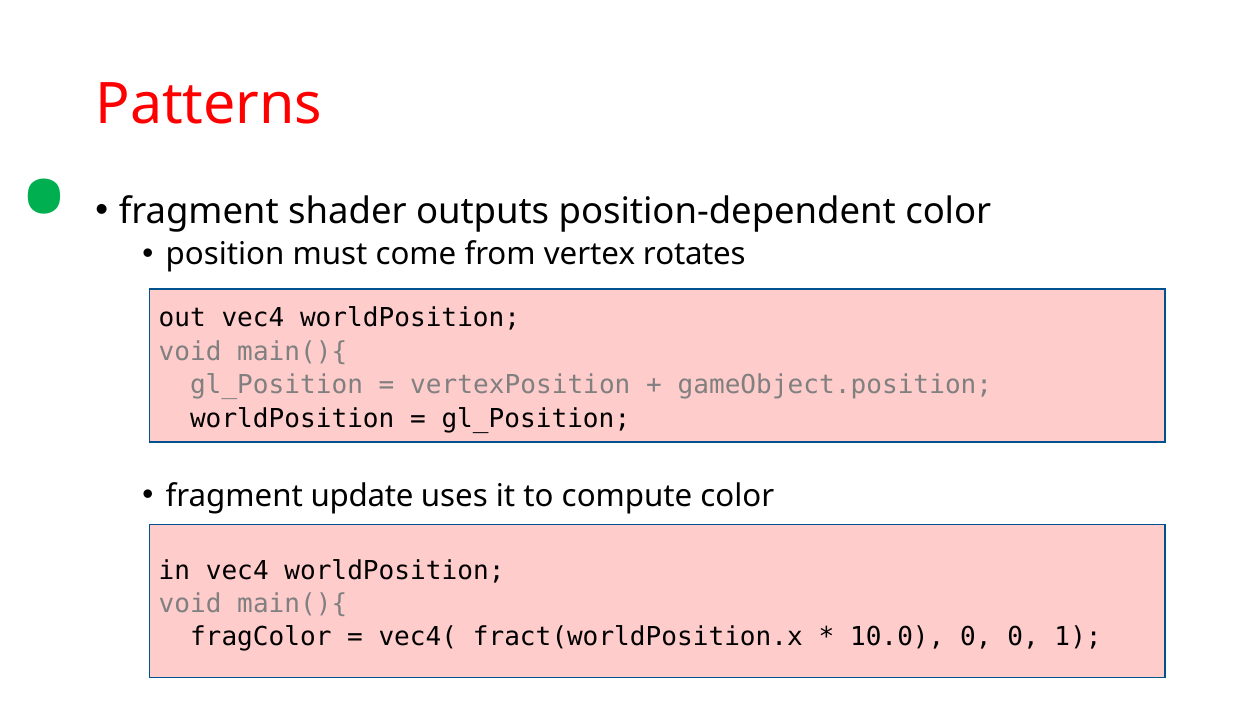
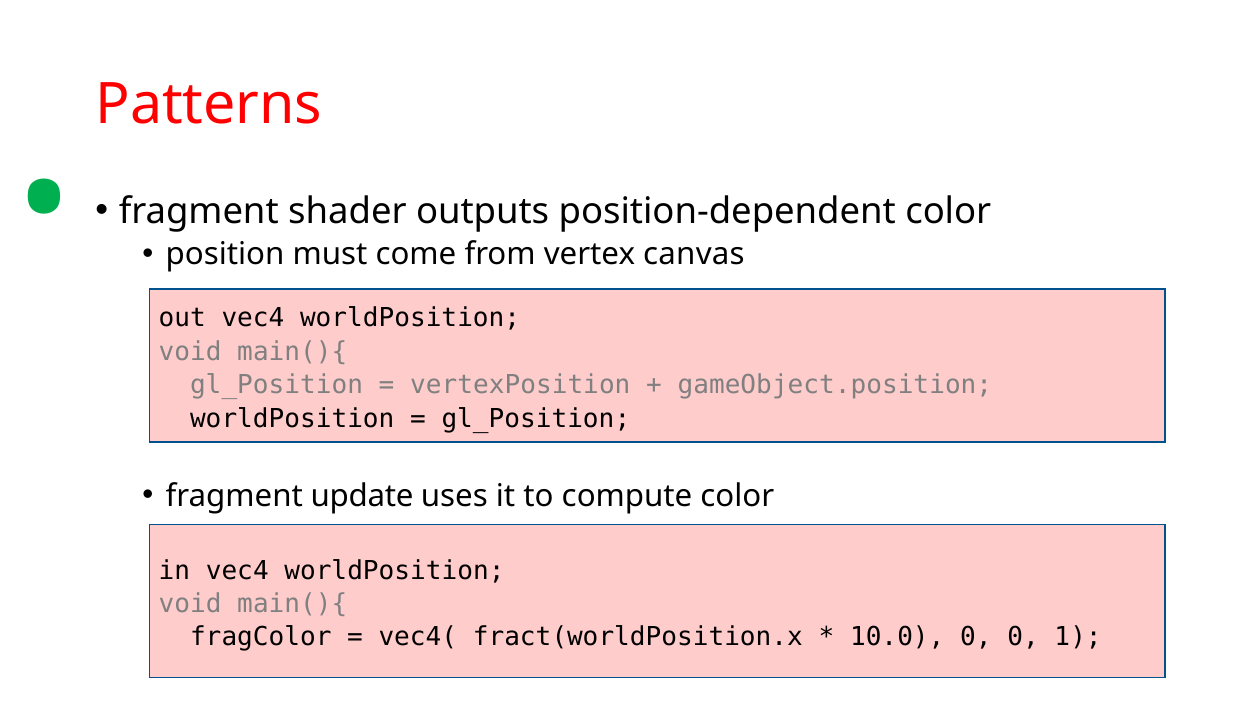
rotates: rotates -> canvas (694, 255)
